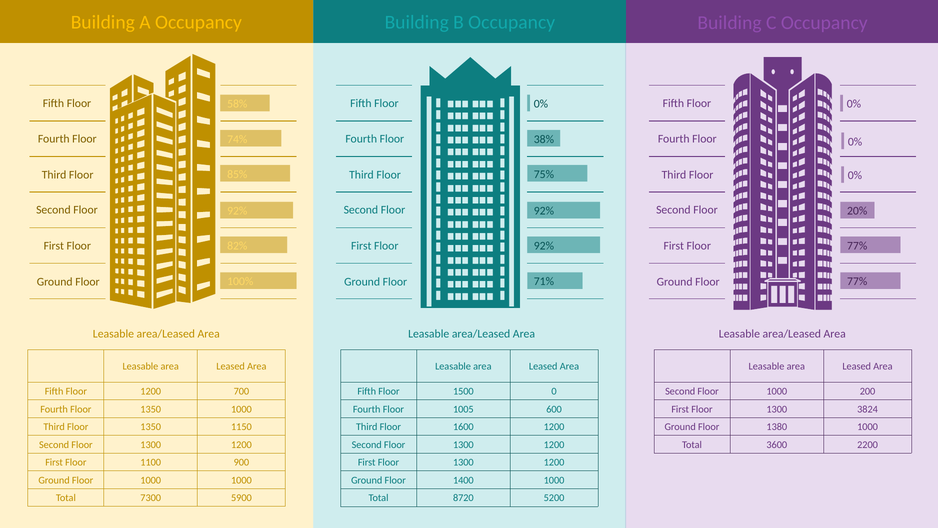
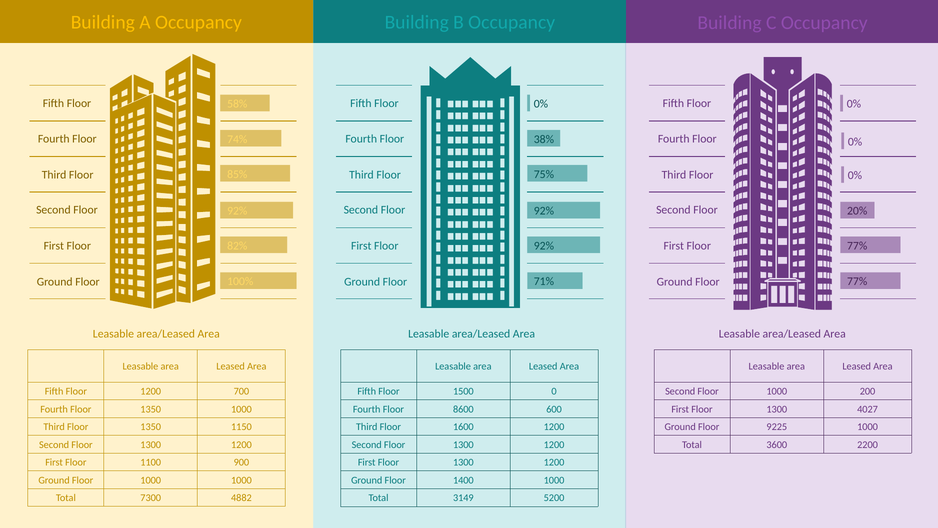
1005: 1005 -> 8600 (463, 409)
3824: 3824 -> 4027 (868, 409)
1380: 1380 -> 9225 (777, 427)
5900: 5900 -> 4882 (241, 498)
8720: 8720 -> 3149 (463, 498)
